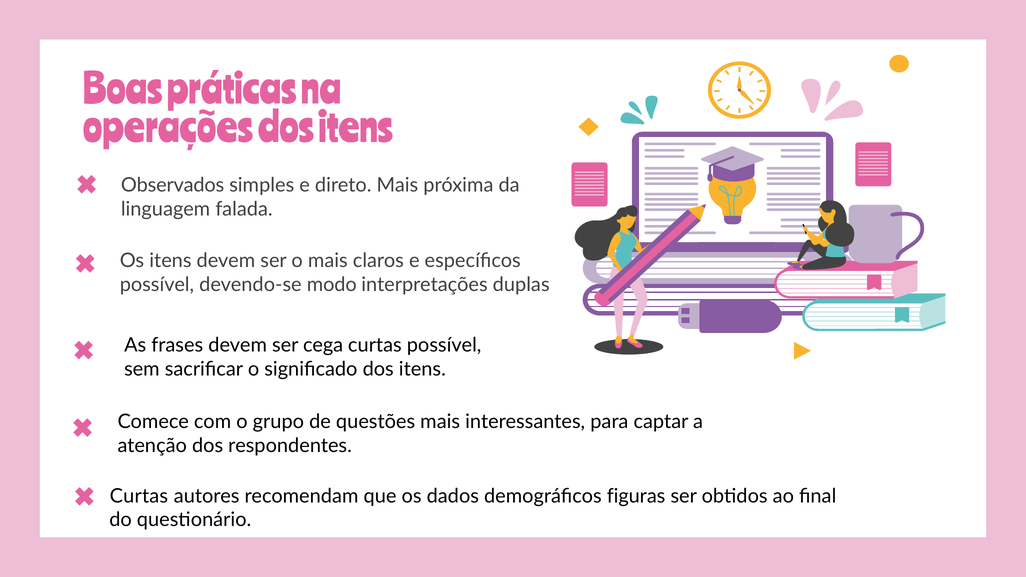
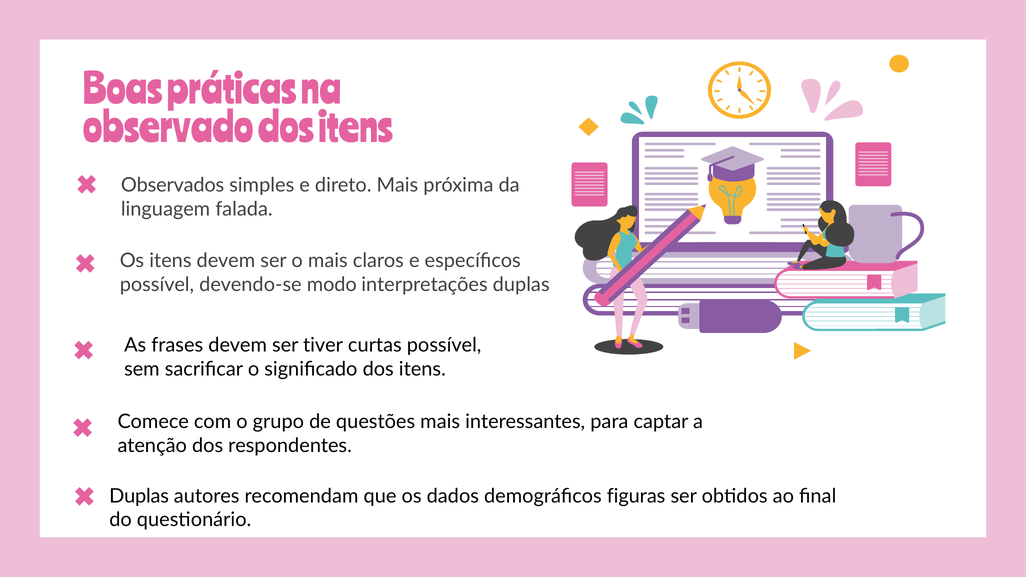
operações: operações -> observado (168, 129)
cega: cega -> tiver (323, 345)
Curtas: Curtas -> Duplas (139, 496)
